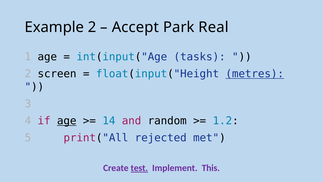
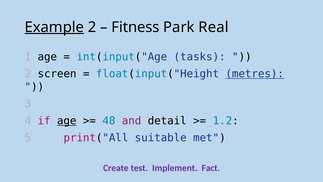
Example underline: none -> present (54, 27)
Accept: Accept -> Fitness (135, 27)
14: 14 -> 48 (109, 121)
random: random -> detail (167, 121)
rejected: rejected -> suitable (161, 138)
test underline: present -> none (139, 168)
This: This -> Fact (211, 168)
